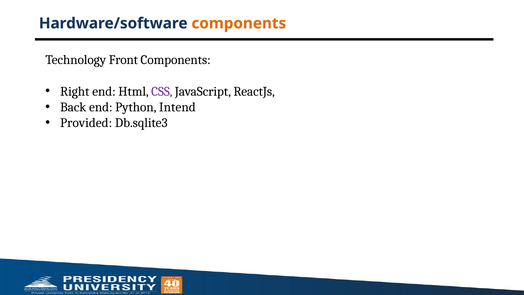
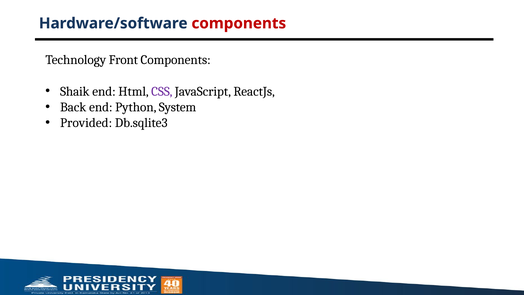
components colour: orange -> red (239, 23)
Right: Right -> Shaik (75, 91)
Intend: Intend -> System (178, 107)
